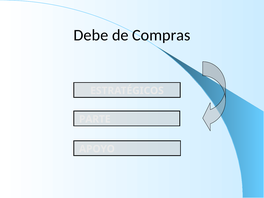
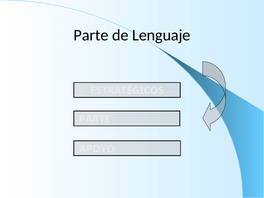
Debe: Debe -> Parte (91, 35)
Compras: Compras -> Lenguaje (161, 35)
